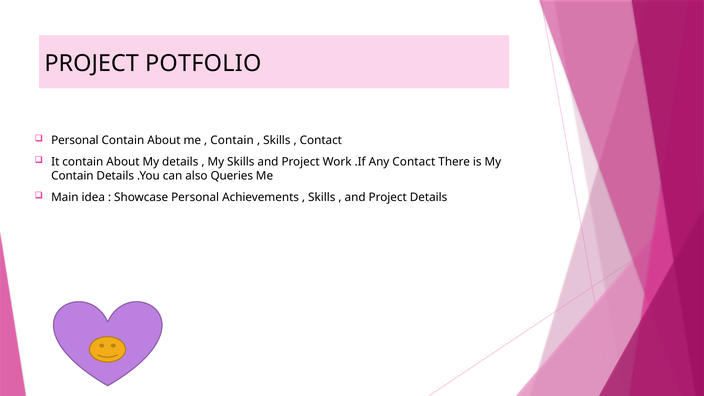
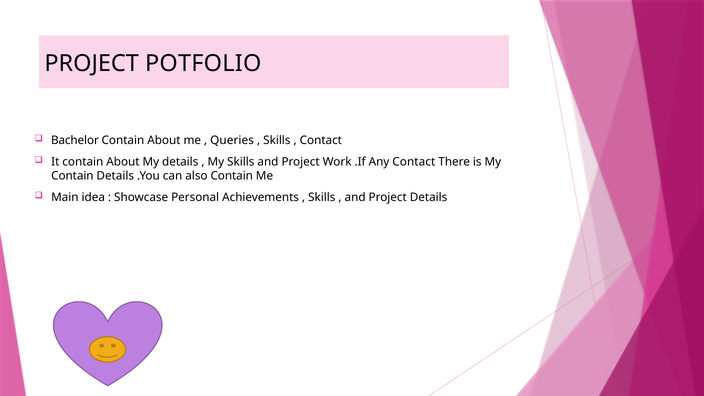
Personal: Personal -> Bachelor (75, 141)
Contain: Contain -> Queries (232, 141)
also Queries: Queries -> Contain (232, 176)
